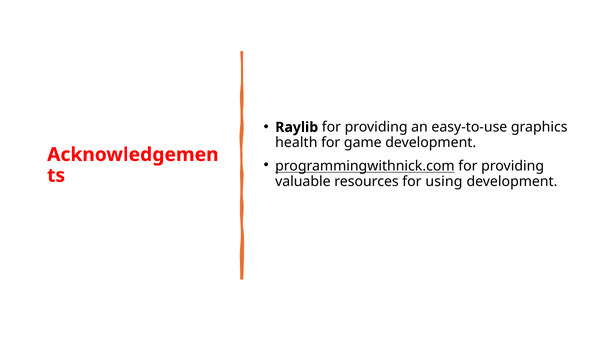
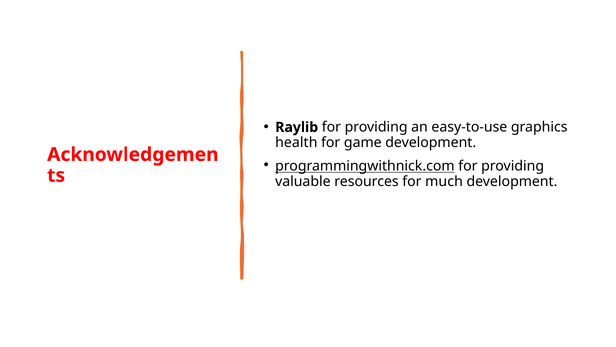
using: using -> much (444, 181)
